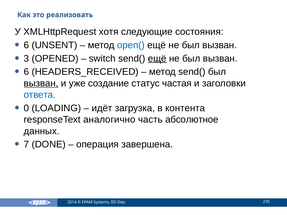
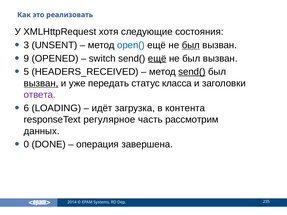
6: 6 -> 3 (26, 45)
был underline: none -> present (191, 45)
3: 3 -> 9 (26, 59)
6: 6 -> 5 (26, 72)
send( underline: none -> present (192, 72)
создание: создание -> передать (109, 83)
частая: частая -> класса (177, 83)
ответа colour: blue -> purple (40, 95)
0: 0 -> 6 (26, 108)
аналогично: аналогично -> регулярное (109, 120)
абсолютное: абсолютное -> рассмотрим (192, 120)
7: 7 -> 0 (26, 145)
